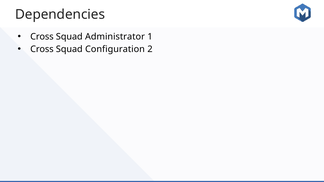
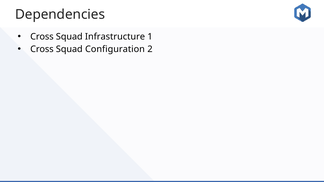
Administrator: Administrator -> Infrastructure (115, 37)
